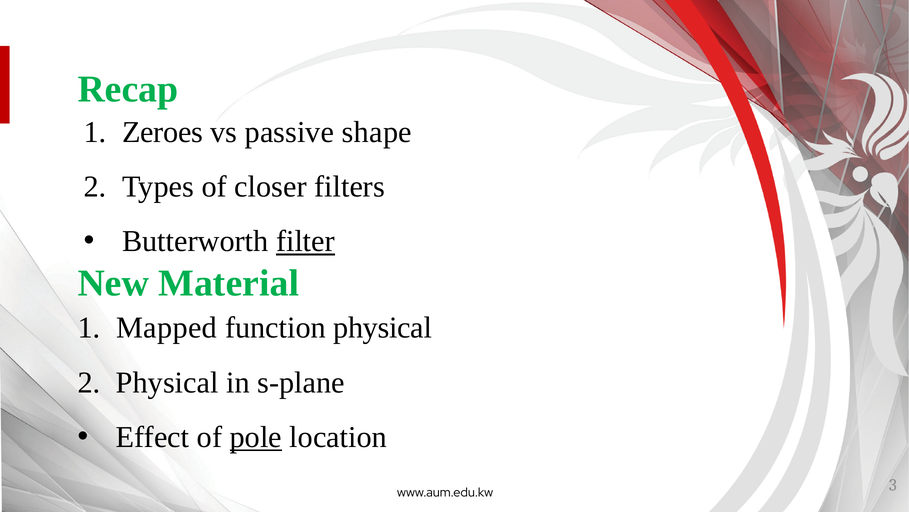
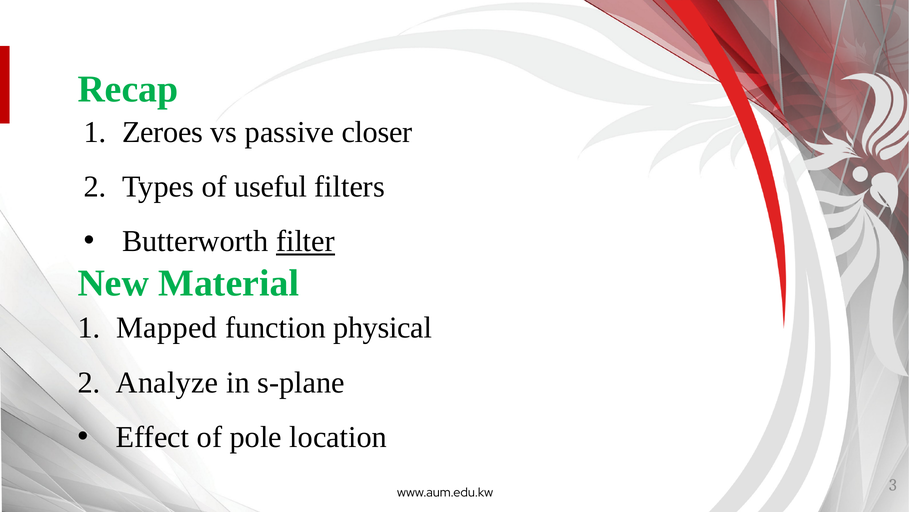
shape: shape -> closer (377, 132)
closer: closer -> useful (271, 186)
Physical: Physical -> Analyze (167, 382)
pole underline: present -> none (256, 437)
